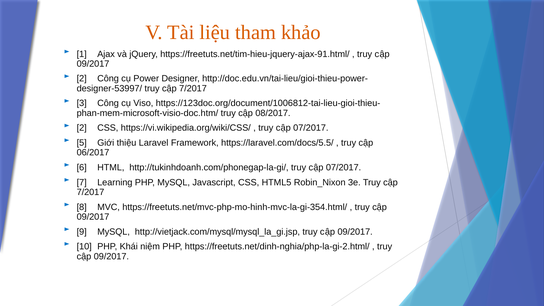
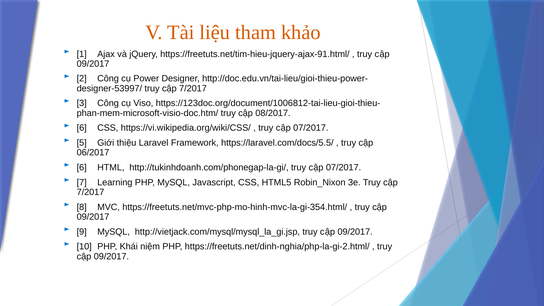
2: 2 -> 6 (82, 128)
